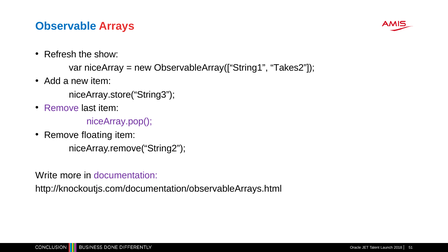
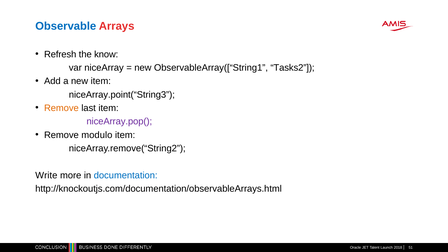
show: show -> know (106, 54)
Takes2: Takes2 -> Tasks2 (293, 68)
niceArray.store(“String3: niceArray.store(“String3 -> niceArray.point(“String3 (122, 95)
Remove colour: purple -> orange (61, 108)
floating: floating -> modulo (97, 135)
documentation colour: purple -> blue (126, 175)
